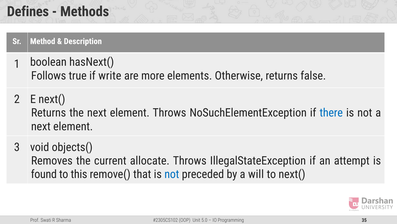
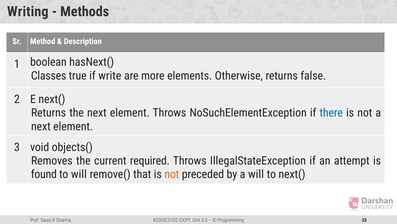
Defines: Defines -> Writing (28, 11)
Follows: Follows -> Classes (49, 75)
allocate: allocate -> required (150, 160)
to this: this -> will (79, 174)
not colour: blue -> orange (172, 174)
